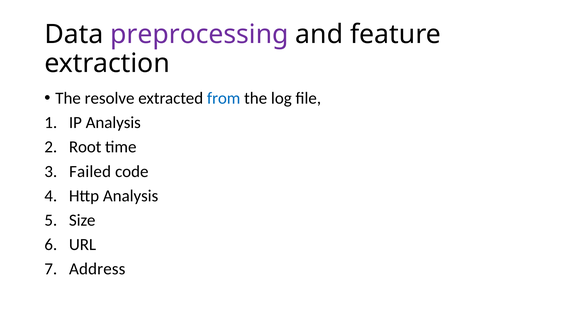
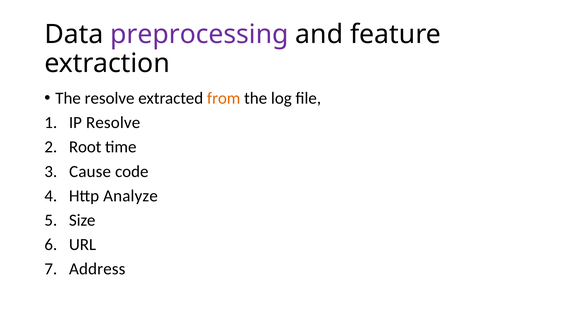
from colour: blue -> orange (224, 98)
IP Analysis: Analysis -> Resolve (113, 123)
Failed: Failed -> Cause (90, 172)
Http Analysis: Analysis -> Analyze (130, 196)
